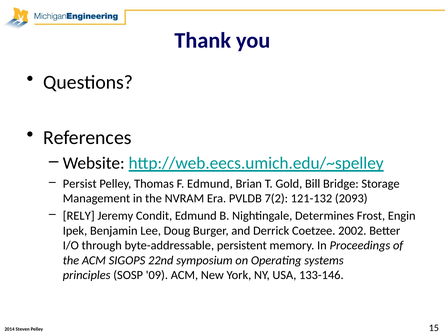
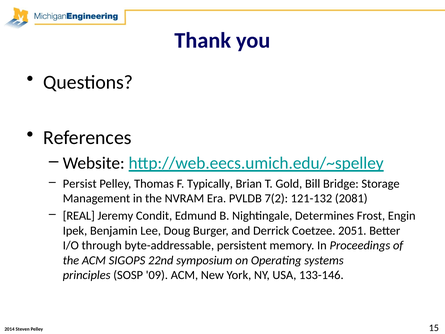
F Edmund: Edmund -> Typically (210, 183)
2093: 2093 -> 2081 (351, 198)
RELY: RELY -> REAL (79, 216)
2002: 2002 -> 2051 (352, 230)
